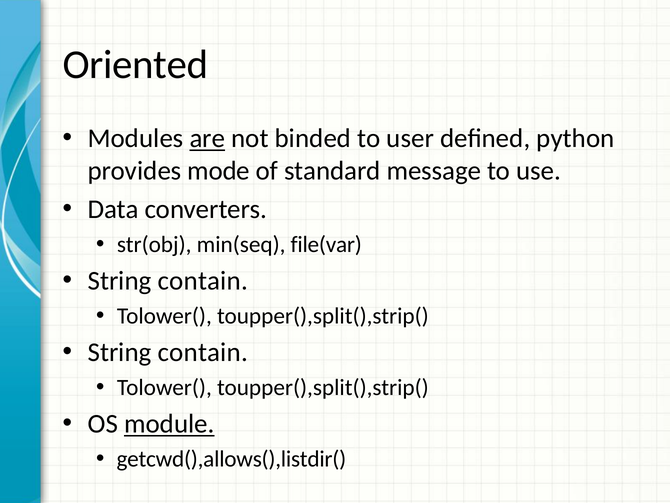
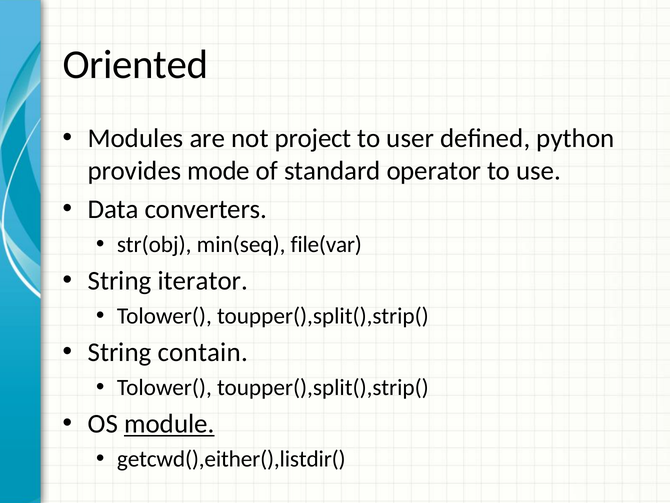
are underline: present -> none (207, 138)
binded: binded -> project (313, 138)
message: message -> operator (434, 171)
contain: contain -> iterator (203, 281)
getcwd(),allows(),listdir(: getcwd(),allows(),listdir( -> getcwd(),either(),listdir( (231, 459)
